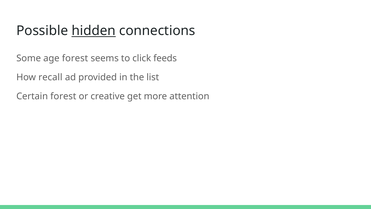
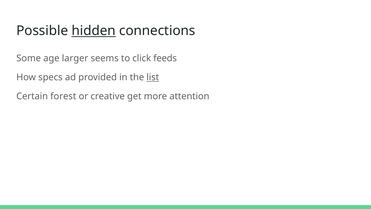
age forest: forest -> larger (75, 58)
recall: recall -> specs (50, 77)
list underline: none -> present (153, 77)
